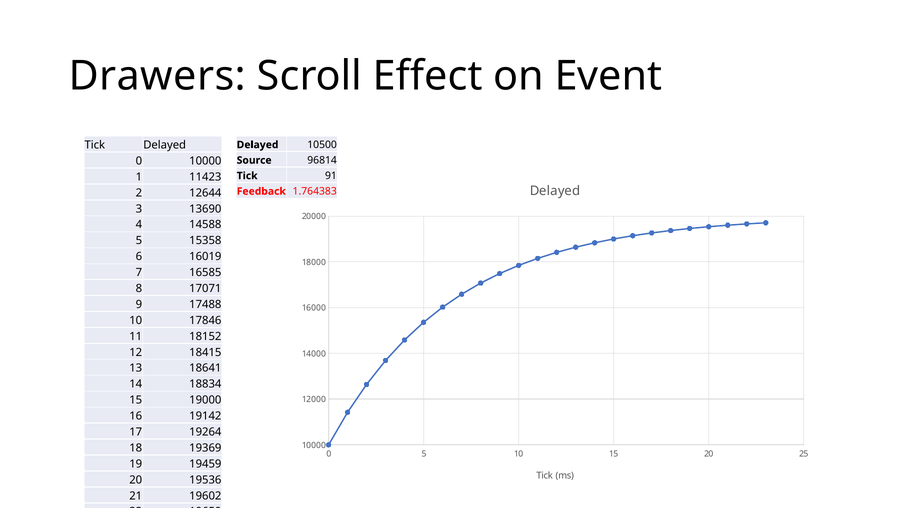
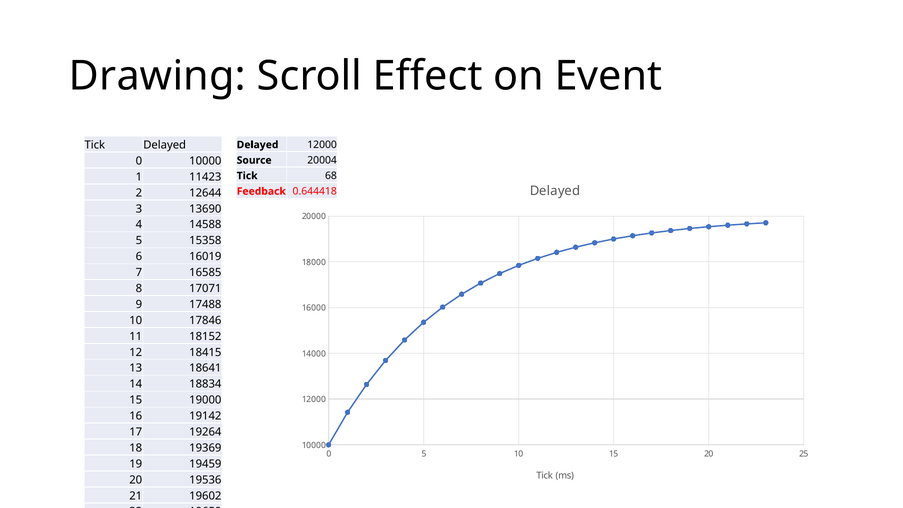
Drawers: Drawers -> Drawing (157, 76)
10500: 10500 -> 12000 (322, 145)
96814: 96814 -> 20004 (322, 160)
91: 91 -> 68 (331, 176)
1.764383: 1.764383 -> 0.644418 (315, 191)
